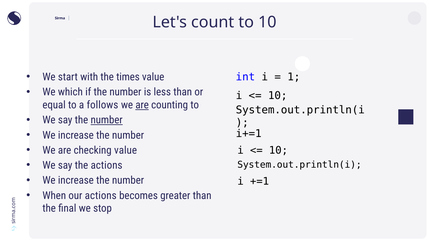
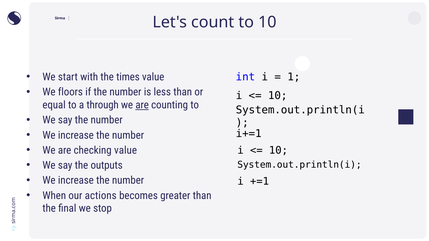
which: which -> floors (70, 92)
follows: follows -> through (103, 105)
number underline: present -> none (107, 120)
the actions: actions -> outputs (107, 166)
